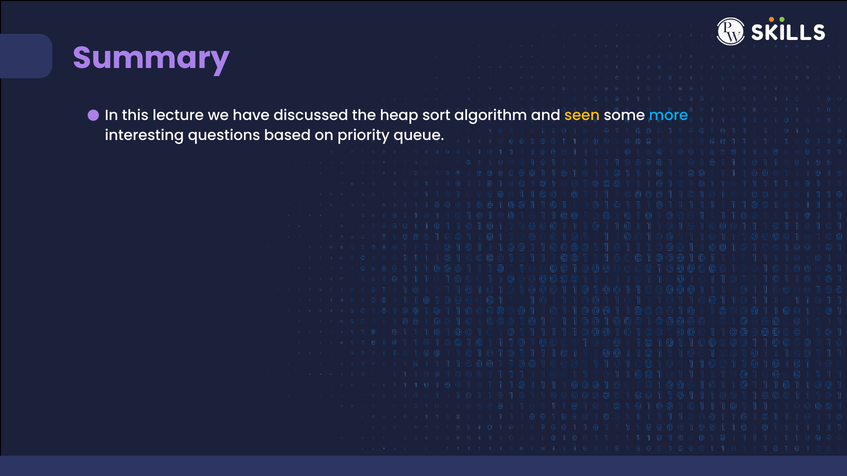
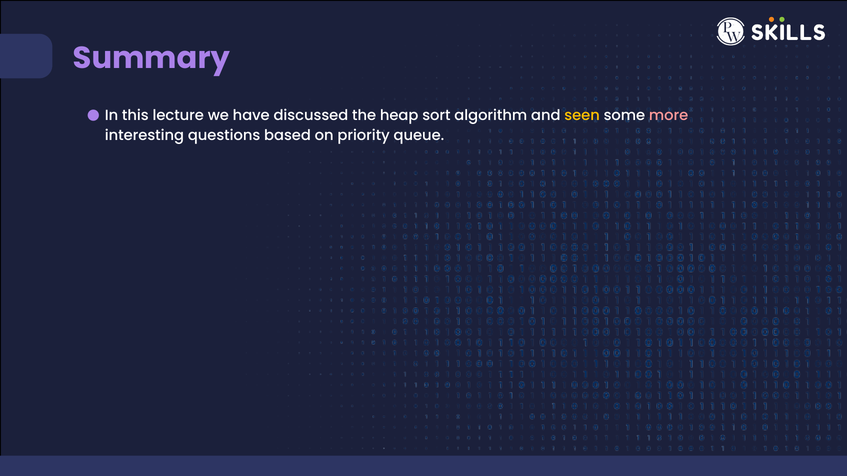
more colour: light blue -> pink (669, 115)
